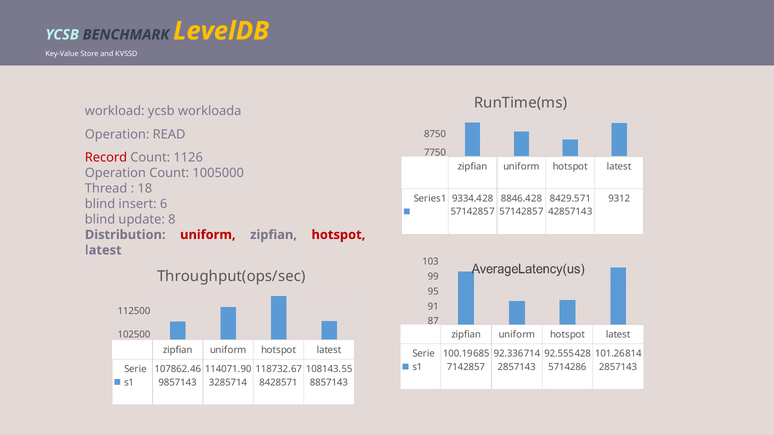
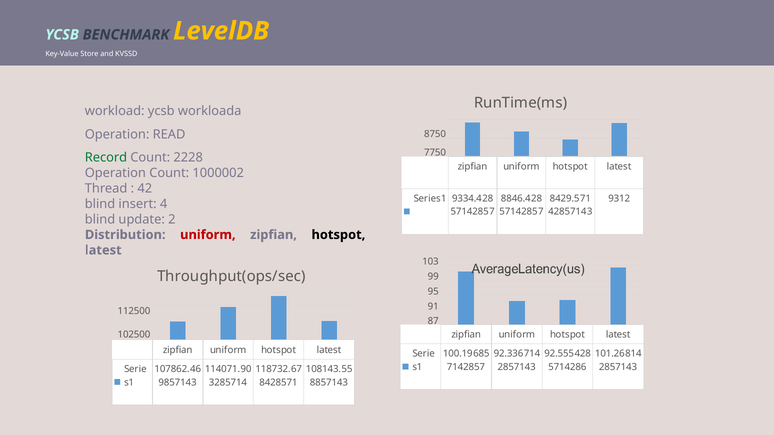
Record colour: red -> green (106, 158)
1126: 1126 -> 2228 (188, 158)
1005000: 1005000 -> 1000002 (218, 173)
18: 18 -> 42 (145, 189)
6: 6 -> 4 (164, 204)
8: 8 -> 2 (172, 219)
hotspot colour: red -> black (338, 235)
